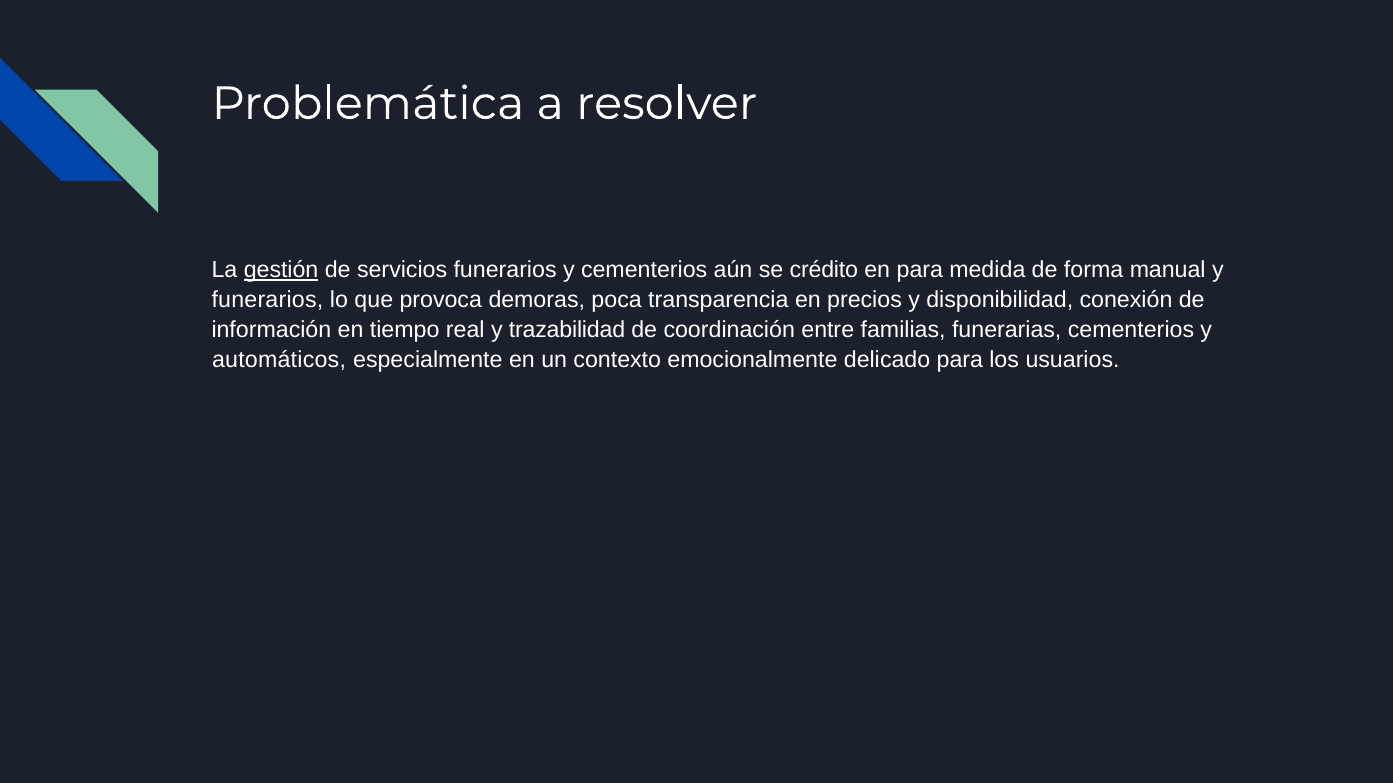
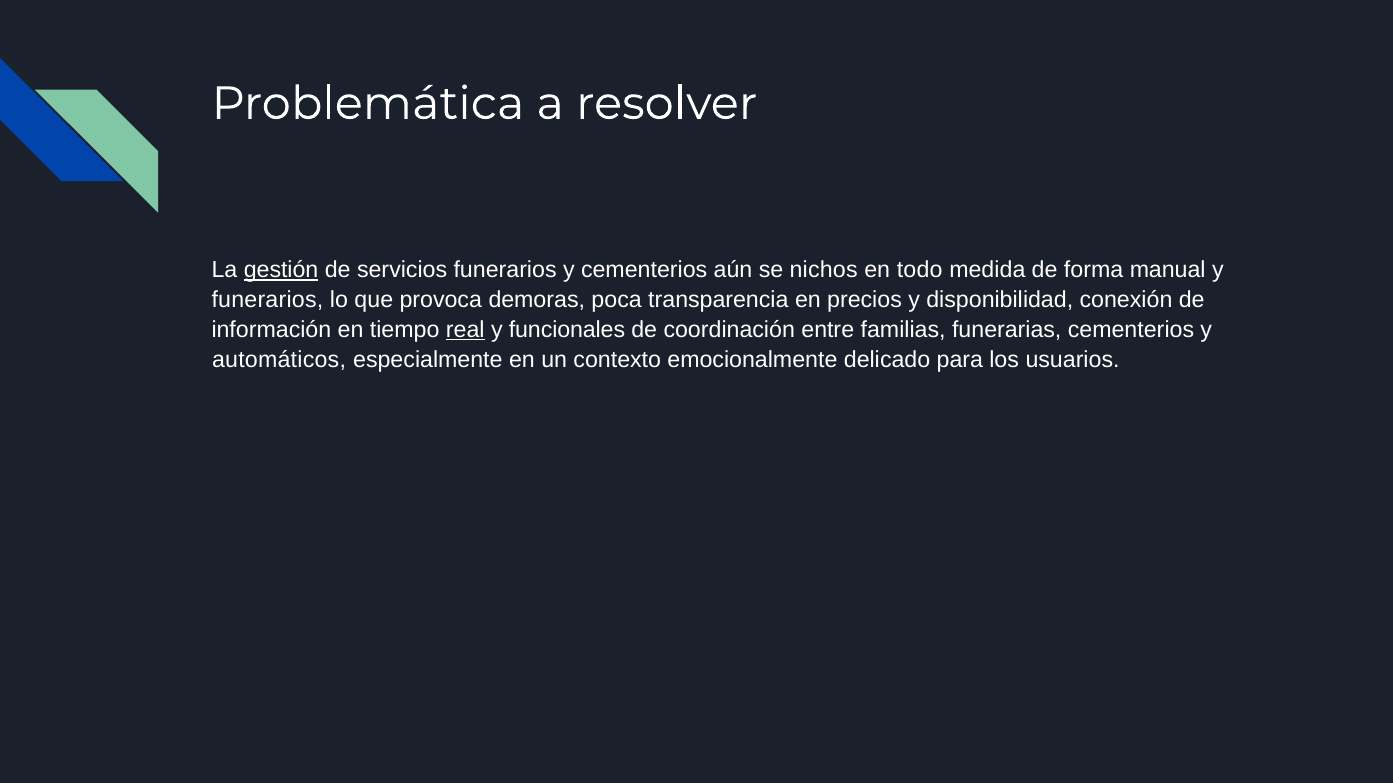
crédito: crédito -> nichos (824, 270)
en para: para -> todo (920, 270)
real underline: none -> present (465, 330)
trazabilidad: trazabilidad -> funcionales (567, 330)
